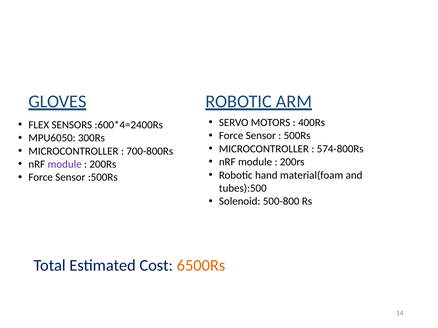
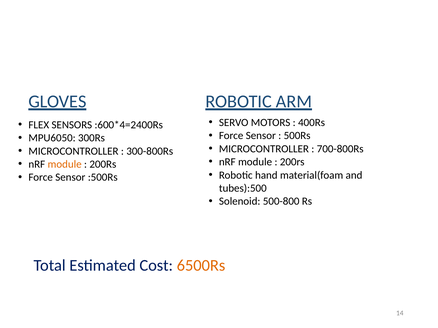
574-800Rs: 574-800Rs -> 700-800Rs (340, 149)
700-800Rs: 700-800Rs -> 300-800Rs (150, 151)
module colour: purple -> orange (65, 164)
